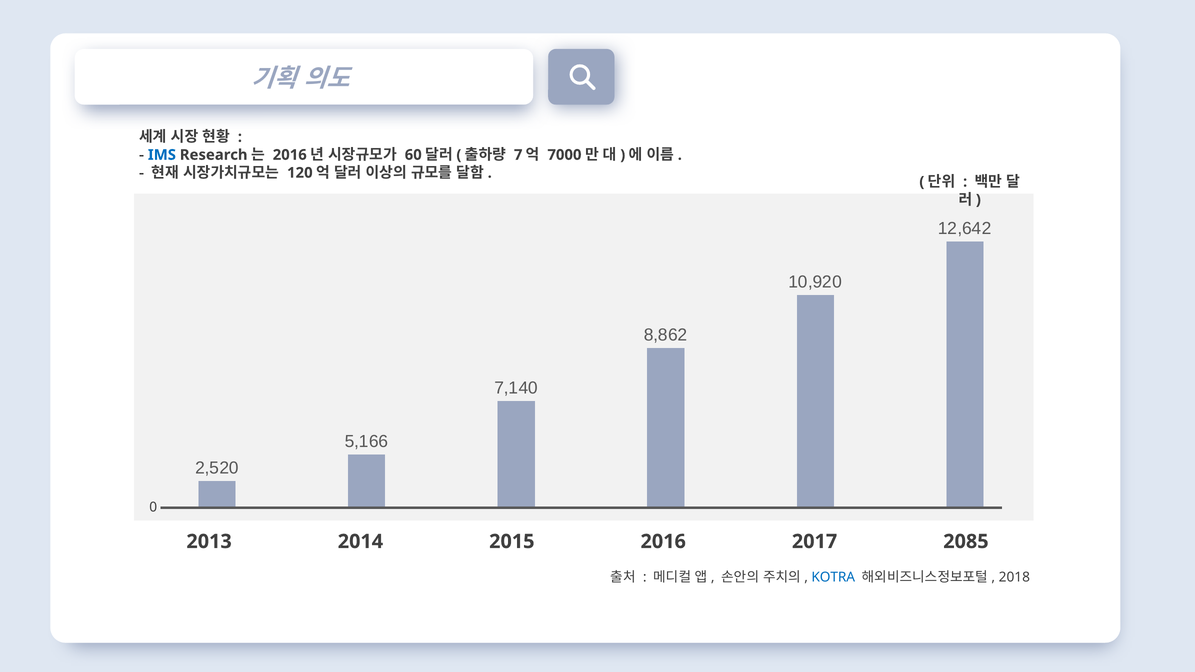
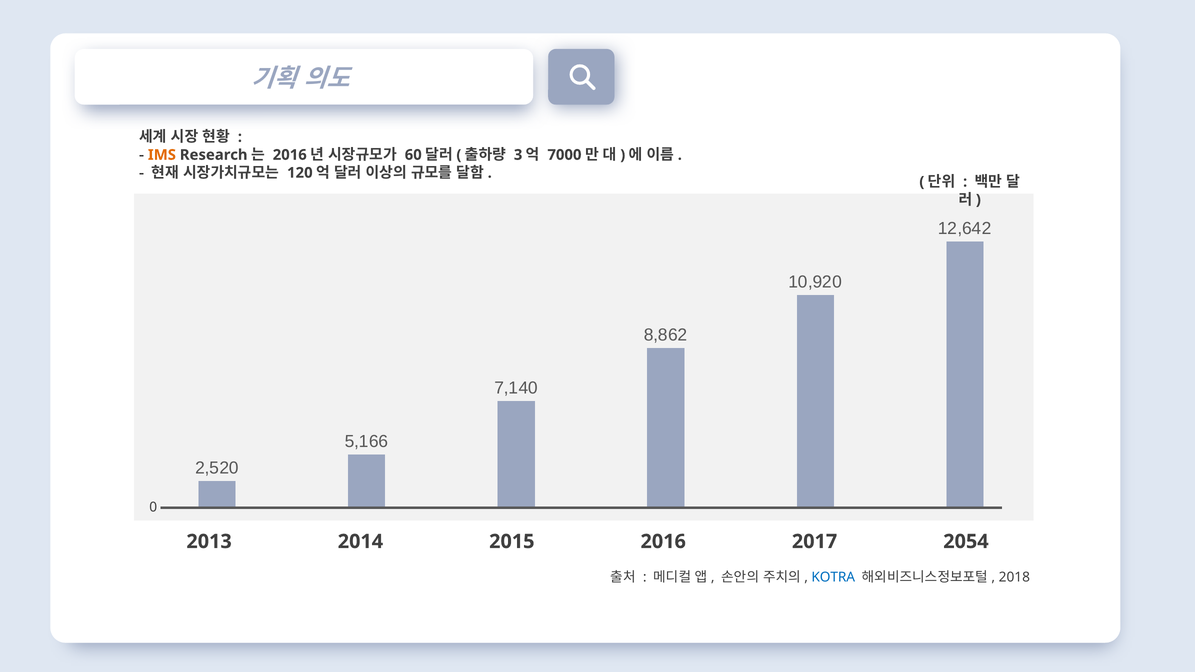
IMS colour: blue -> orange (162, 155)
7: 7 -> 3 (518, 155)
2085: 2085 -> 2054 (966, 542)
